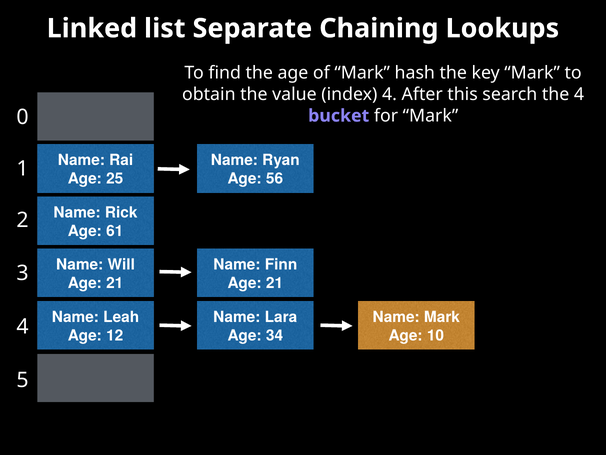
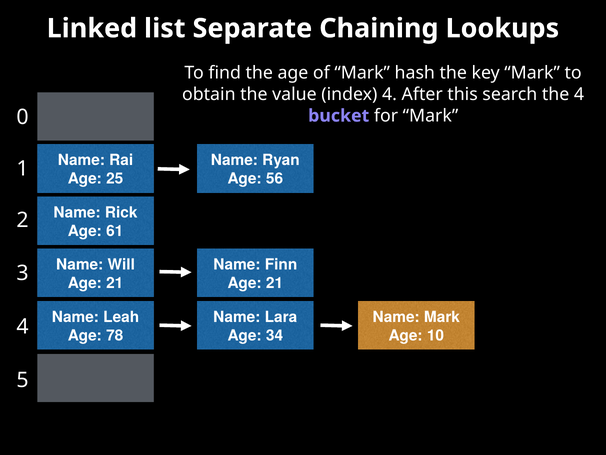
12: 12 -> 78 (115, 335)
